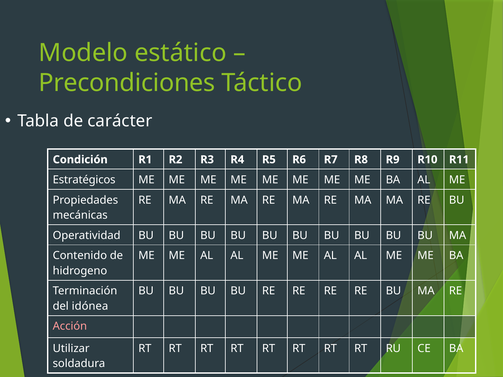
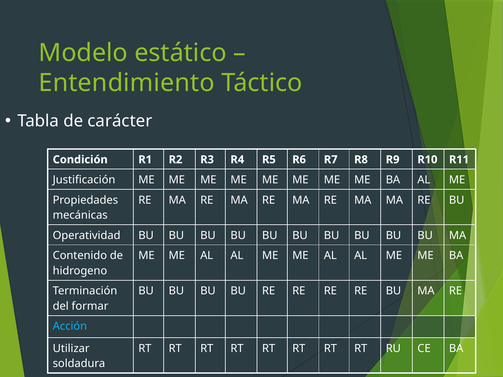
Precondiciones: Precondiciones -> Entendimiento (127, 83)
Estratégicos: Estratégicos -> Justificación (84, 180)
idónea: idónea -> formar (90, 306)
Acción colour: pink -> light blue (70, 327)
